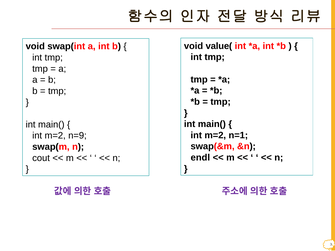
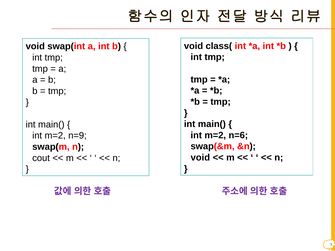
value(: value( -> class( (219, 46)
n=1: n=1 -> n=6 (238, 135)
endl: endl -> void (200, 158)
